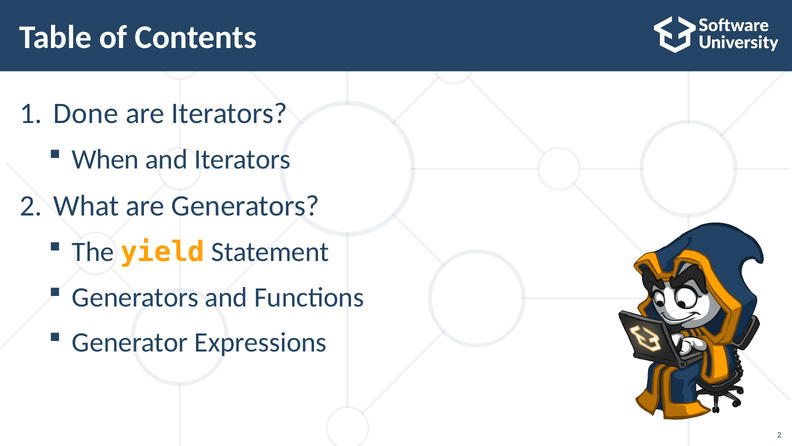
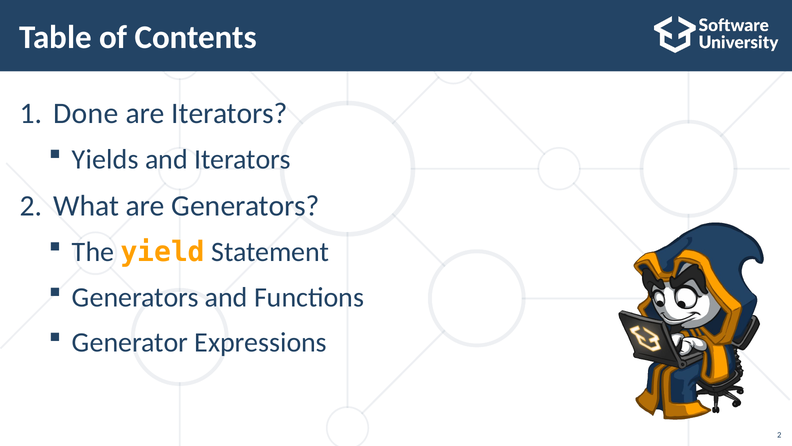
When: When -> Yields (105, 159)
